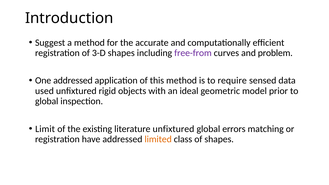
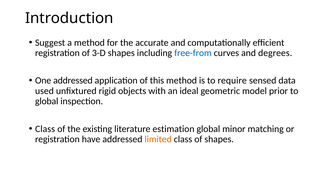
free-from colour: purple -> blue (193, 53)
problem: problem -> degrees (275, 53)
Limit: Limit -> Class (45, 129)
literature unfixtured: unfixtured -> estimation (173, 129)
errors: errors -> minor (234, 129)
